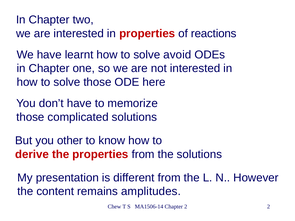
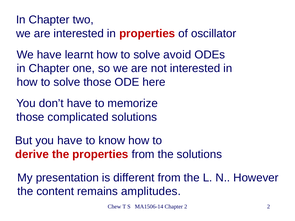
reactions: reactions -> oscillator (214, 34)
you other: other -> have (70, 141)
